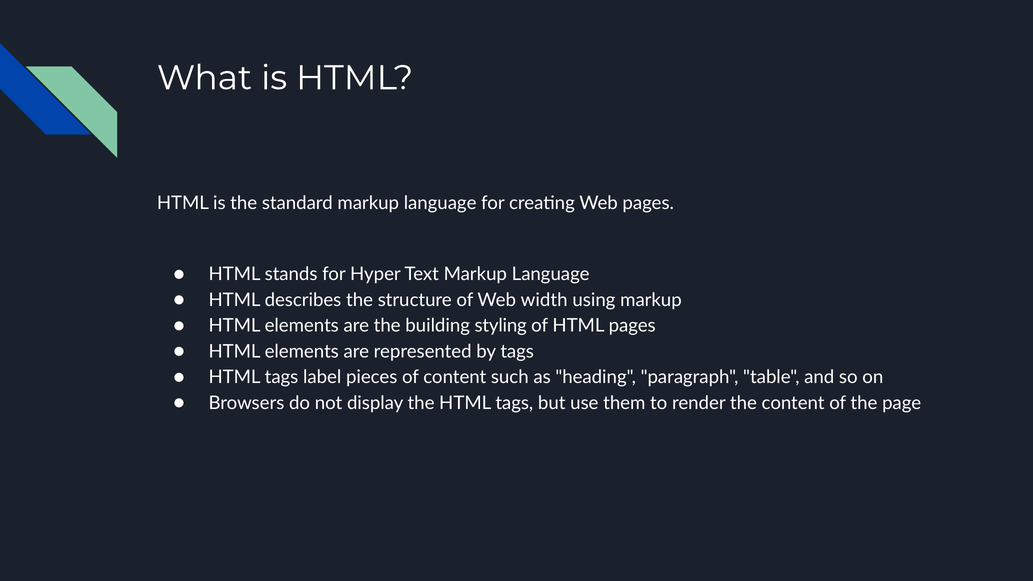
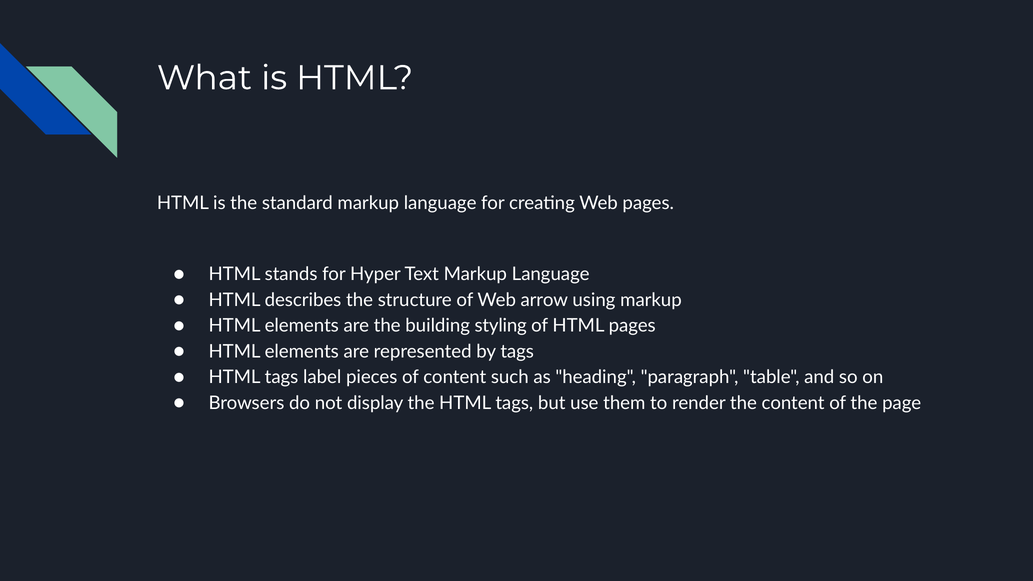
width: width -> arrow (544, 300)
